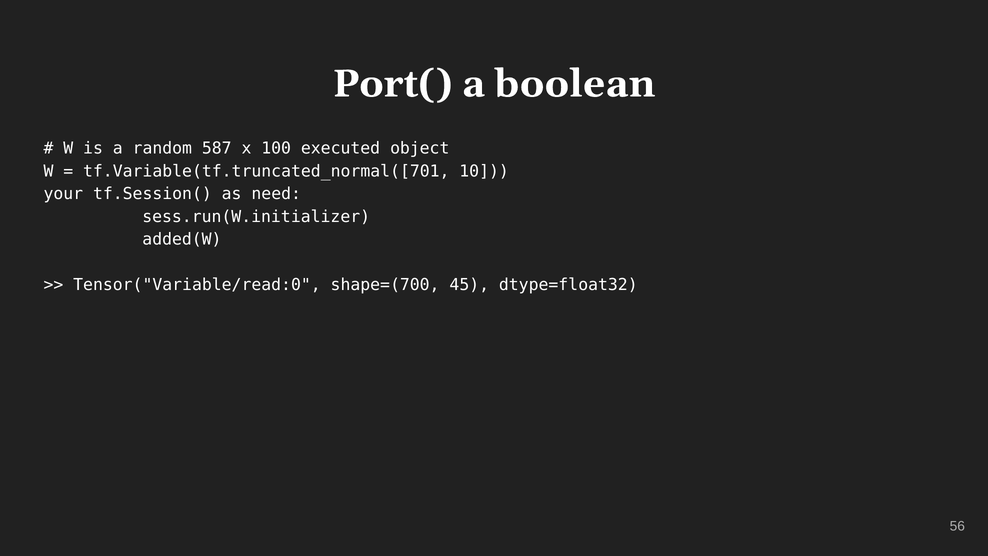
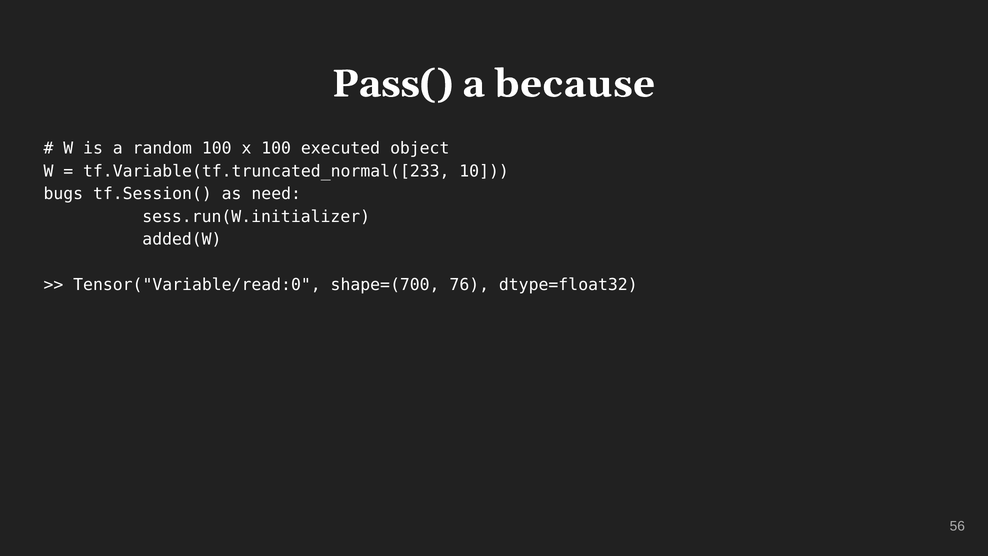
Port(: Port( -> Pass( (393, 84)
boolean: boolean -> because (575, 84)
random 587: 587 -> 100 (217, 148)
tf.Variable(tf.truncated_normal([701: tf.Variable(tf.truncated_normal([701 -> tf.Variable(tf.truncated_normal([233 (266, 171)
your: your -> bugs (63, 194)
45: 45 -> 76 (469, 285)
